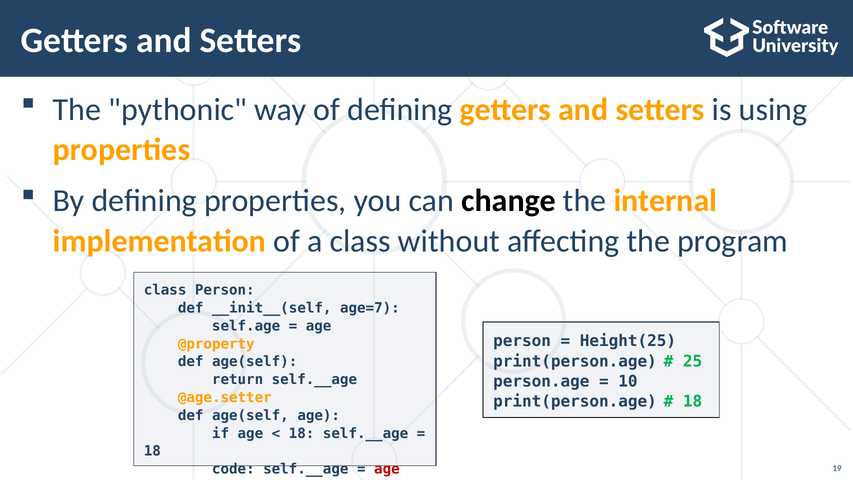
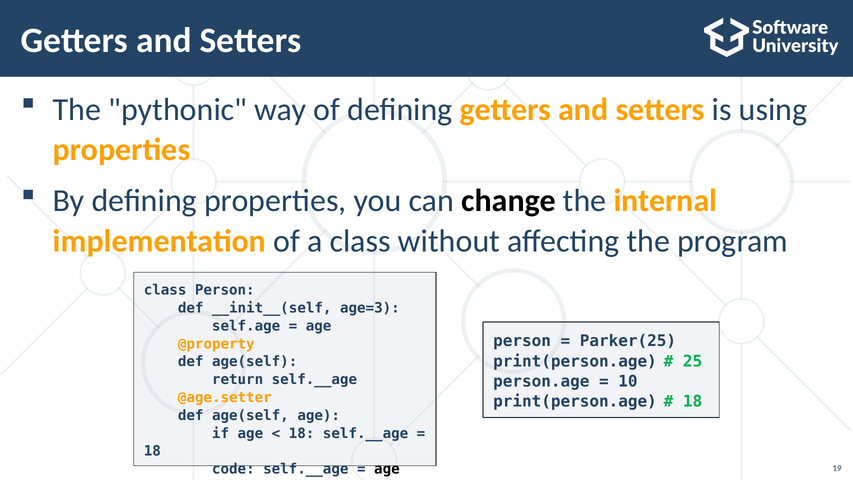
age=7: age=7 -> age=3 (370, 308)
Height(25: Height(25 -> Parker(25 (628, 341)
age colour: red -> black (387, 469)
